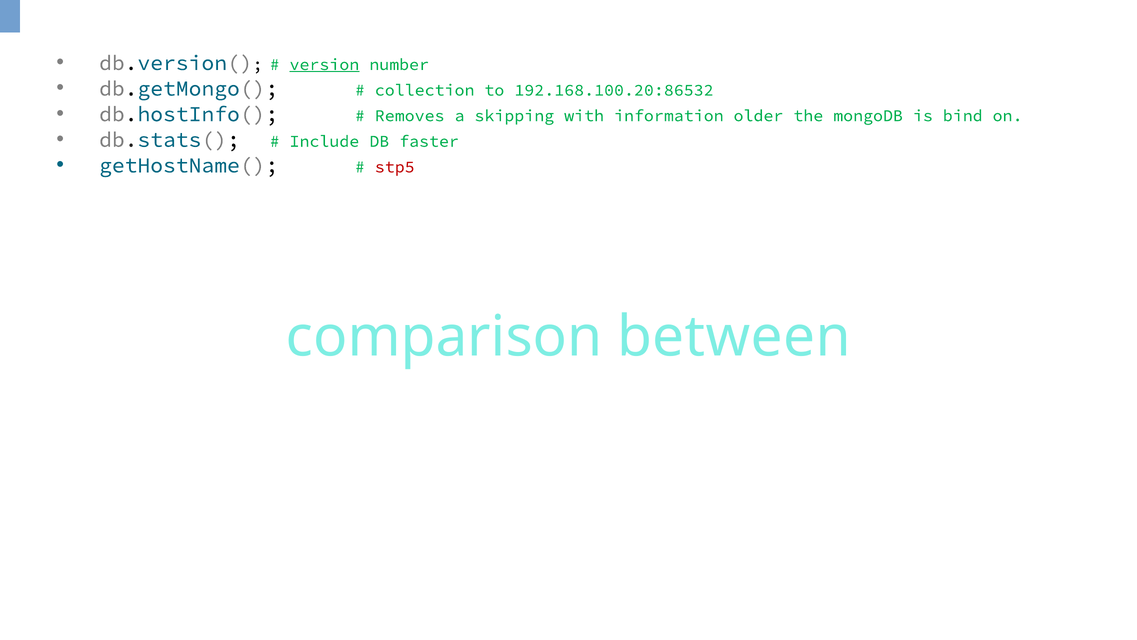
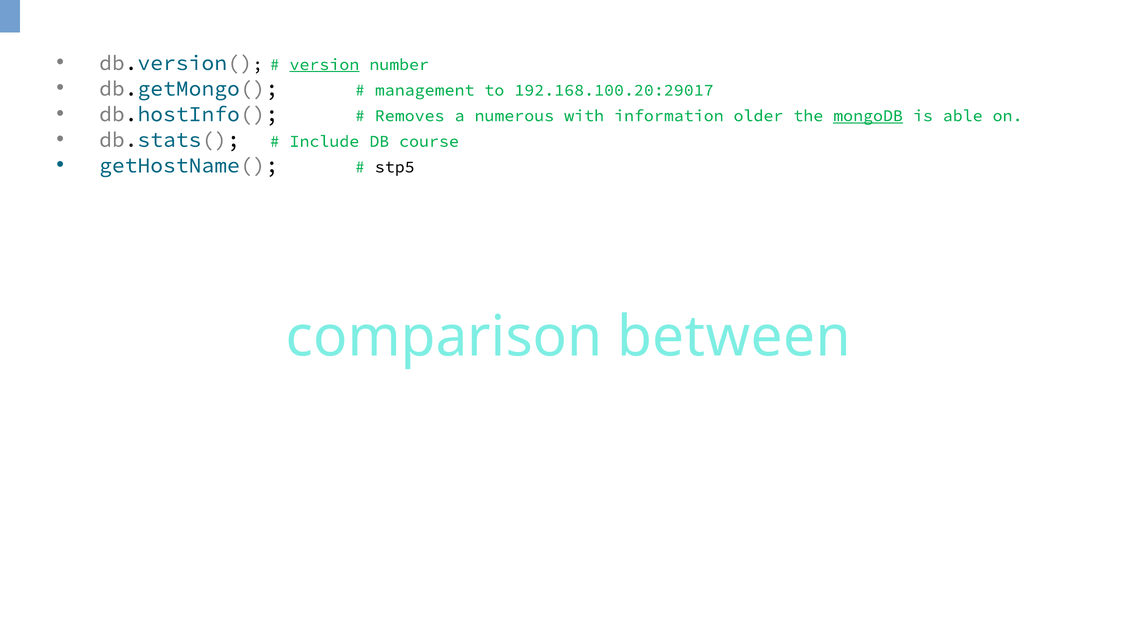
collection: collection -> management (425, 90)
192.168.100.20:86532: 192.168.100.20:86532 -> 192.168.100.20:29017 (614, 90)
skipping: skipping -> numerous (514, 116)
mongoDB underline: none -> present (868, 116)
bind: bind -> able (963, 116)
faster: faster -> course (429, 141)
stp5 colour: red -> black (395, 167)
